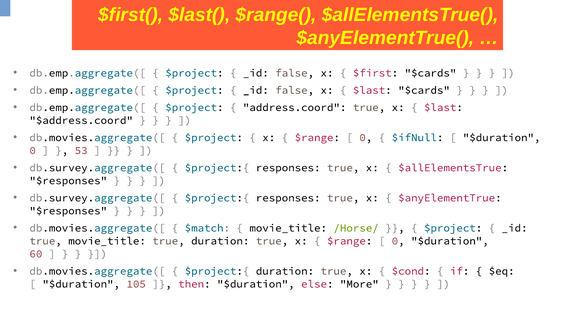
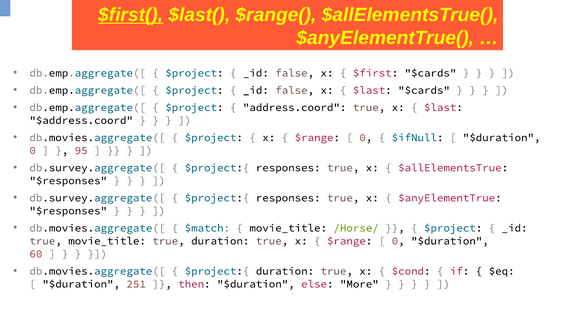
$first( underline: none -> present (131, 15)
53: 53 -> 95 (81, 151)
105: 105 -> 251 (136, 284)
